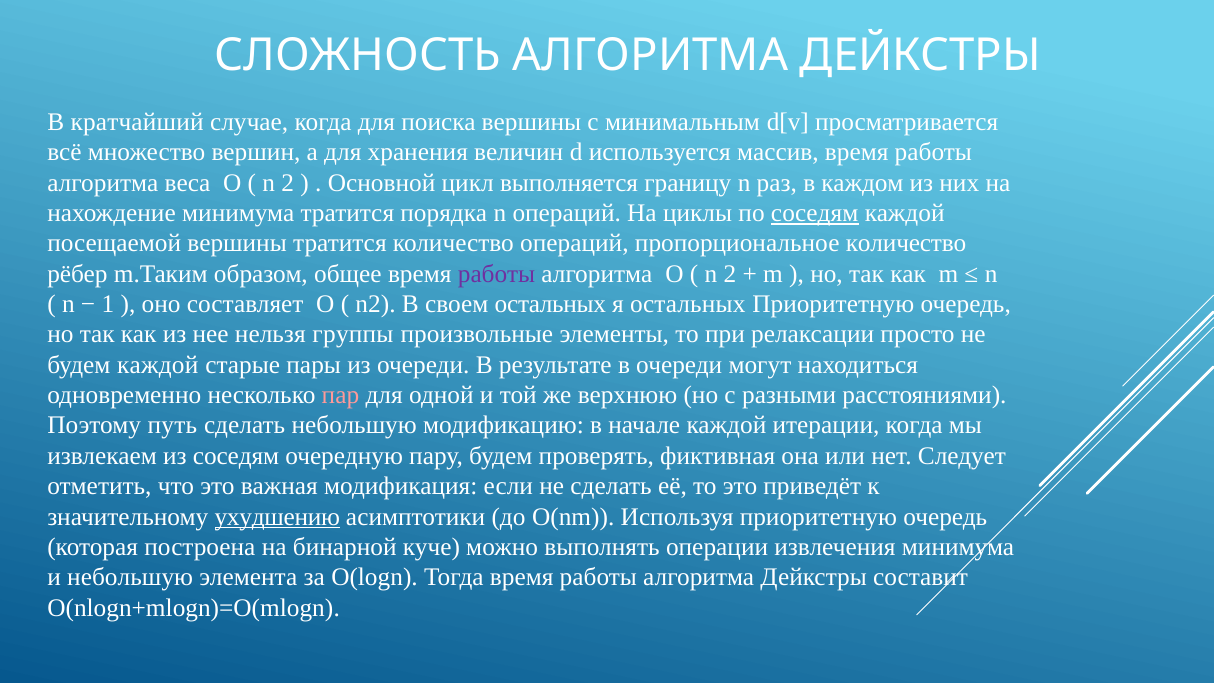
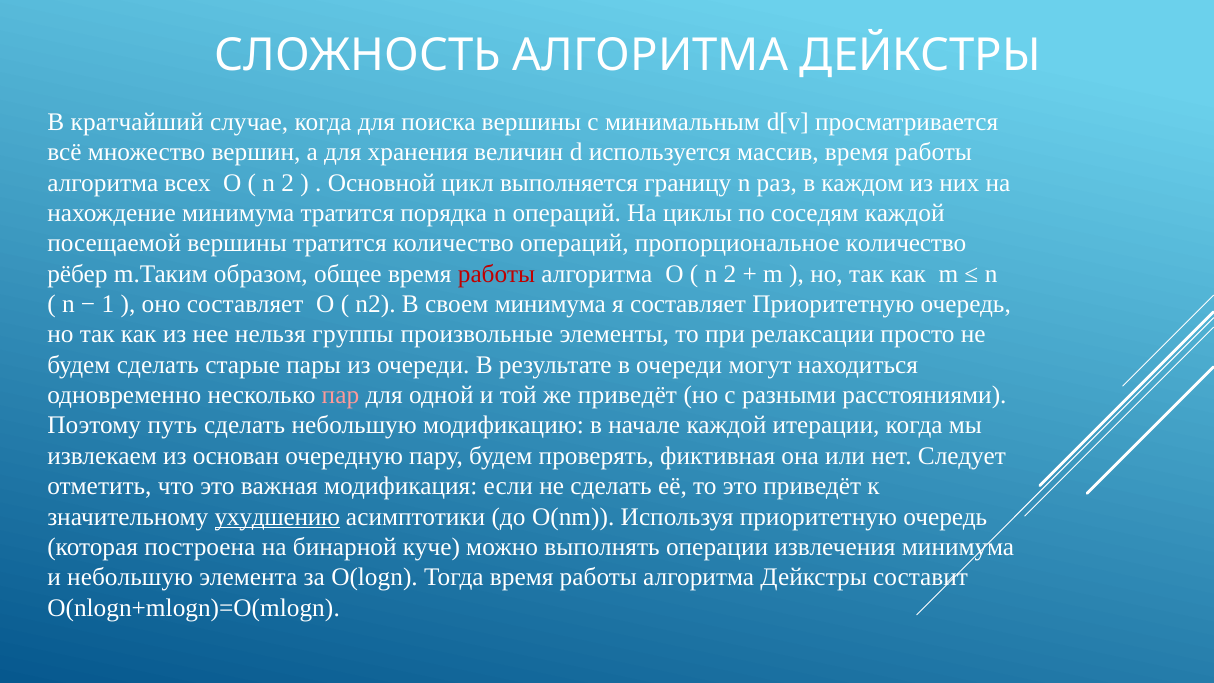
веса: веса -> всех (188, 183)
соседям underline: present -> none (815, 213)
работы colour: purple -> red (497, 274)
своем остальных: остальных -> минимума (550, 304)
я остальных: остальных -> составляет (688, 304)
будем каждой: каждой -> сделать (158, 365)
же верхнюю: верхнюю -> приведёт (627, 395)
из соседям: соседям -> основан (236, 456)
